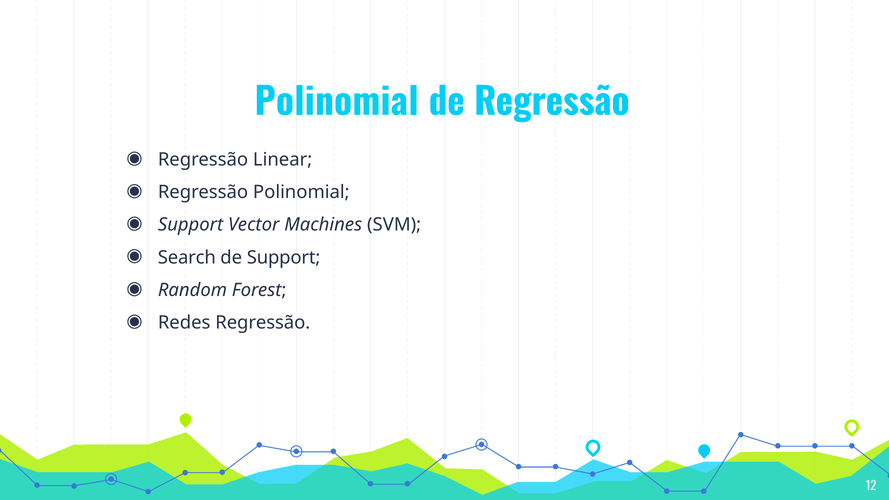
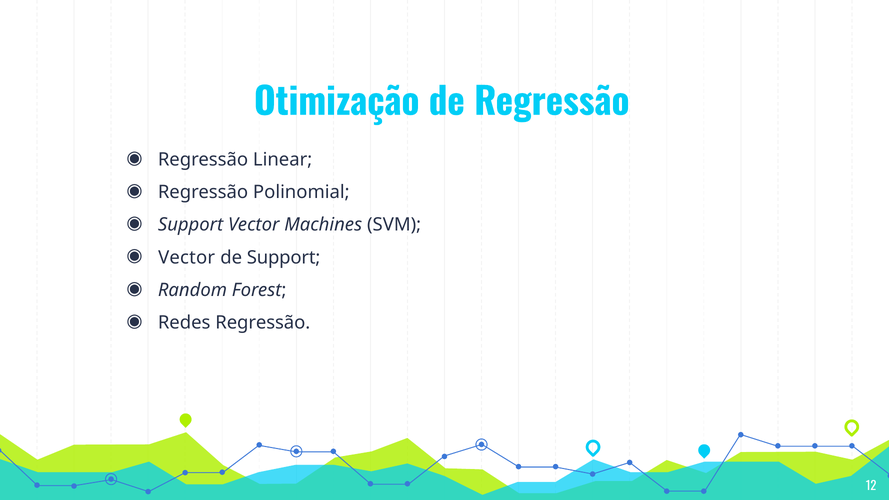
Polinomial: Polinomial -> Otimização (337, 103)
Search: Search -> Vector (187, 257)
